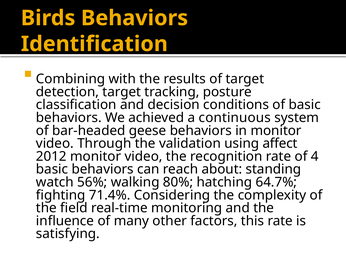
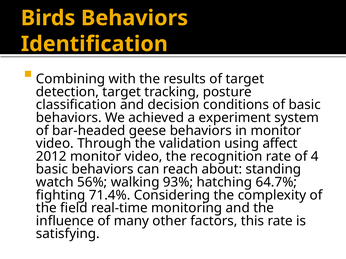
continuous: continuous -> experiment (235, 118)
80%: 80% -> 93% (178, 183)
